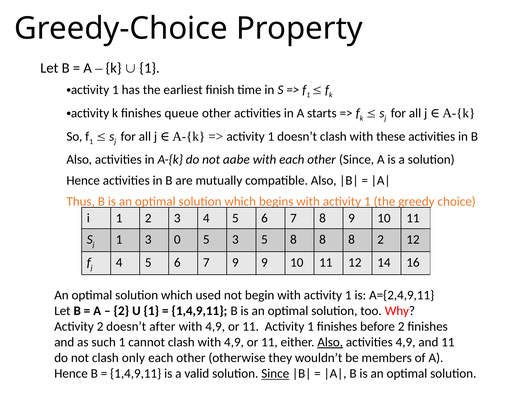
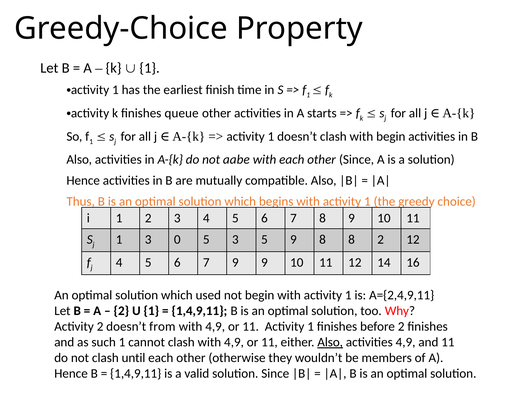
with these: these -> begin (391, 136)
5 8: 8 -> 9 (293, 239)
after: after -> from (162, 326)
only: only -> until (134, 357)
Since underline: present -> none (275, 373)
